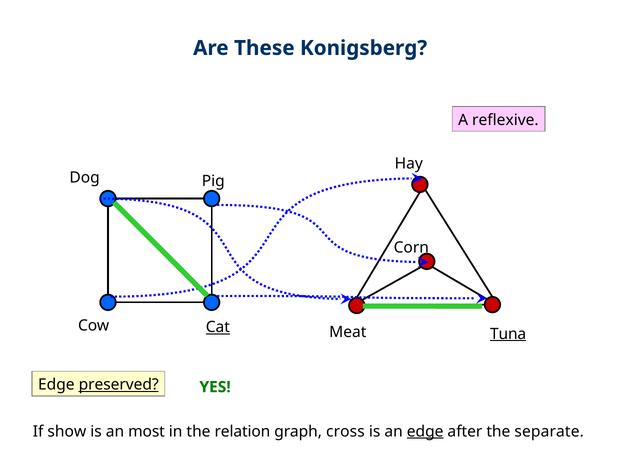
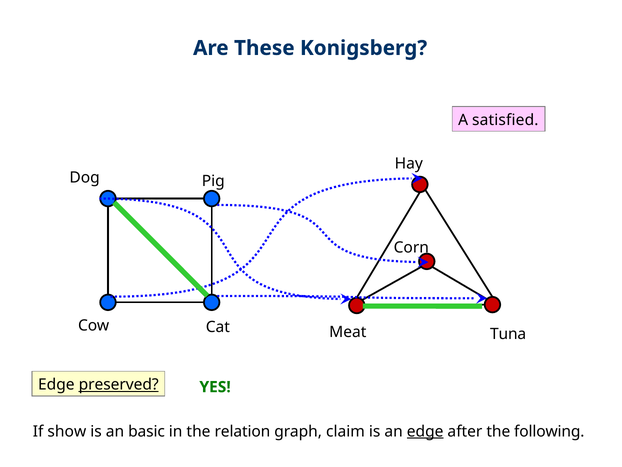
reflexive: reflexive -> satisfied (505, 120)
Tuna underline: present -> none (508, 334)
Cat underline: present -> none (218, 327)
most: most -> basic (147, 431)
cross: cross -> claim (345, 431)
separate: separate -> following (549, 431)
